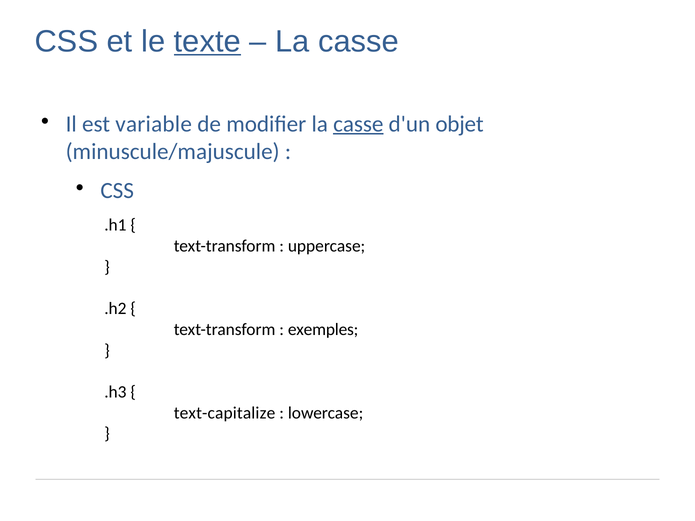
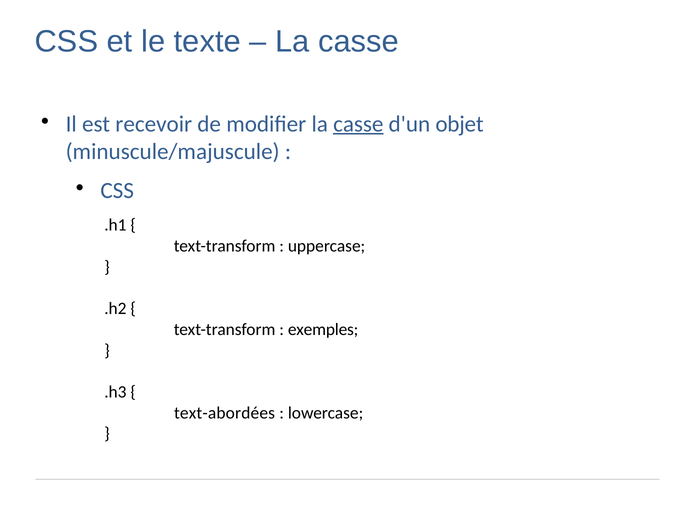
texte underline: present -> none (207, 42)
variable: variable -> recevoir (154, 124)
text-capitalize: text-capitalize -> text-abordées (225, 413)
